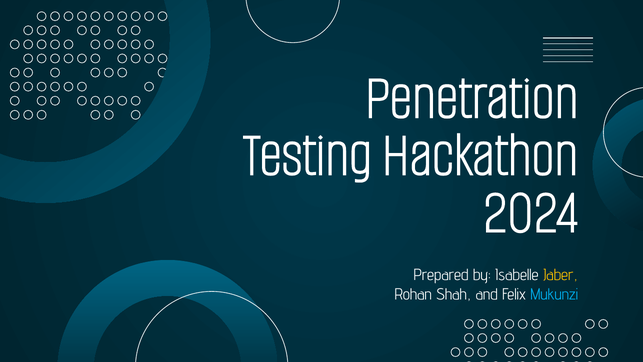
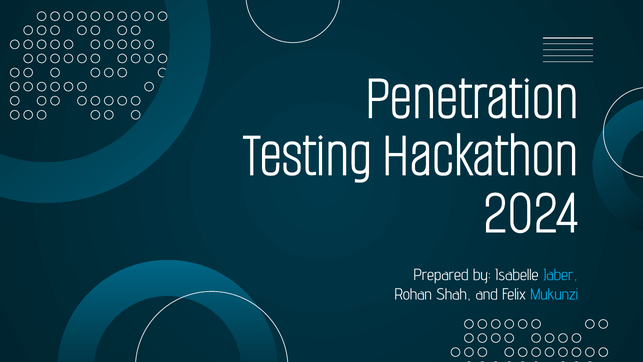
Jaber colour: yellow -> light blue (560, 275)
